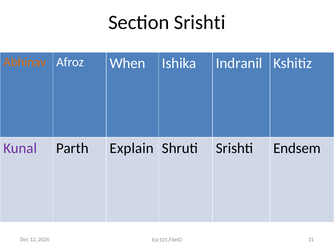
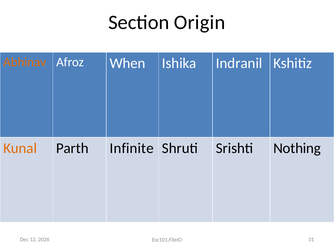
Section Srishti: Srishti -> Origin (200, 22)
Kunal colour: purple -> orange (20, 148)
Explain: Explain -> Infinite (132, 148)
Endsem: Endsem -> Nothing (297, 148)
